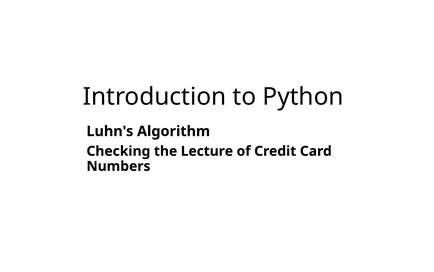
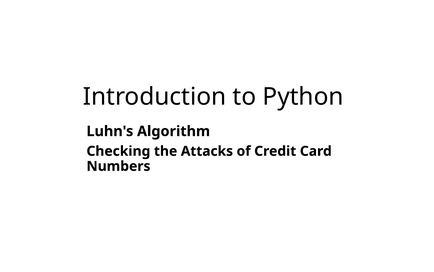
Lecture: Lecture -> Attacks (207, 151)
